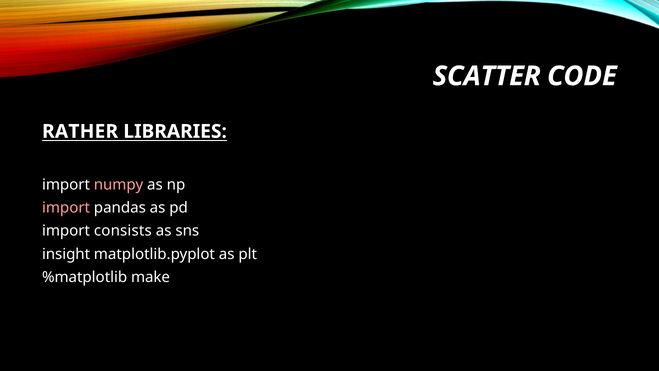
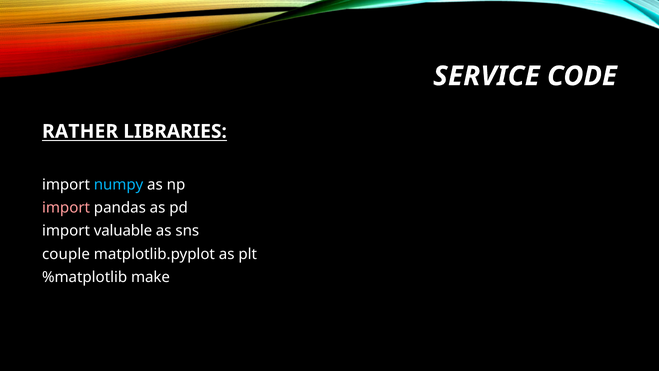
SCATTER: SCATTER -> SERVICE (486, 76)
numpy colour: pink -> light blue (119, 184)
consists: consists -> valuable (123, 231)
insight: insight -> couple (66, 254)
